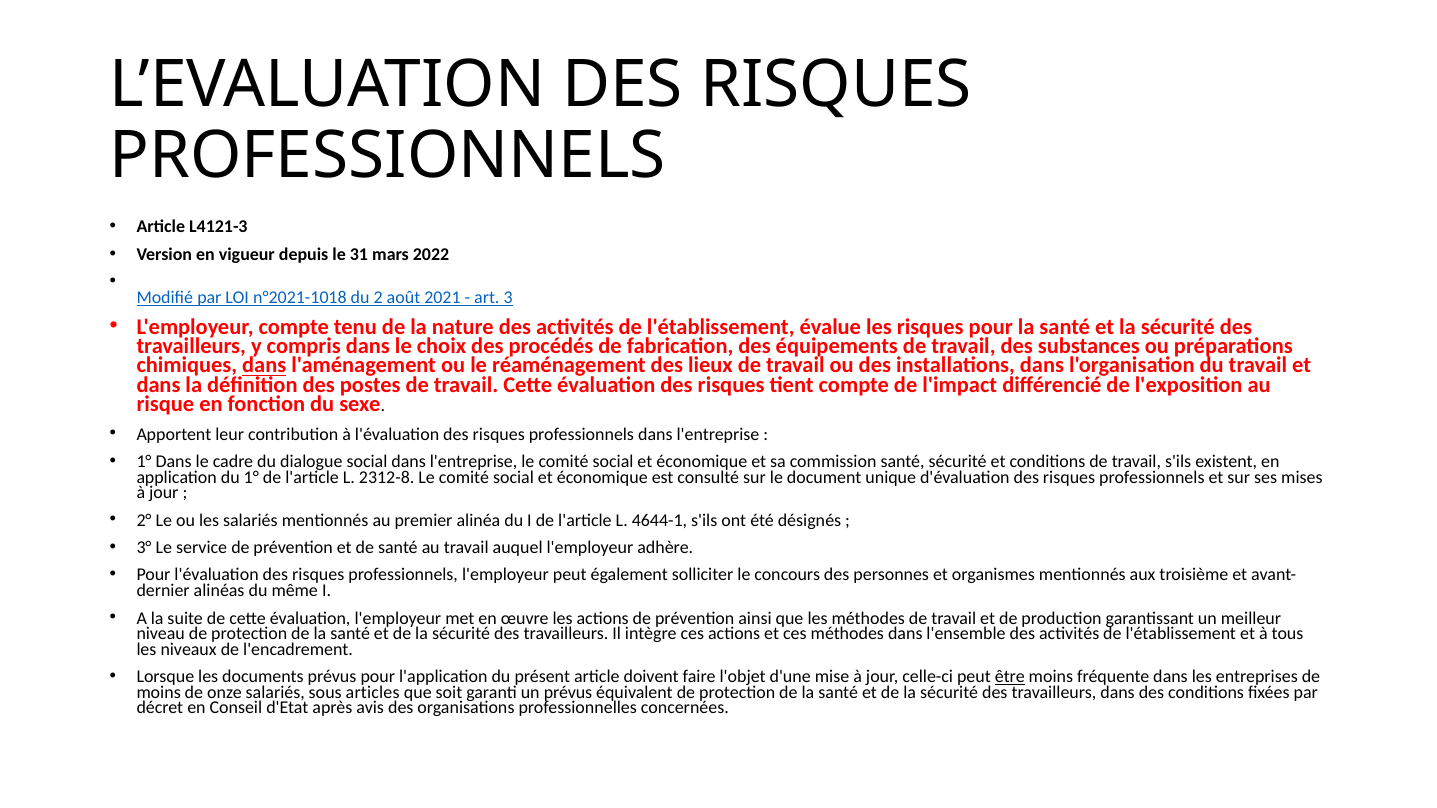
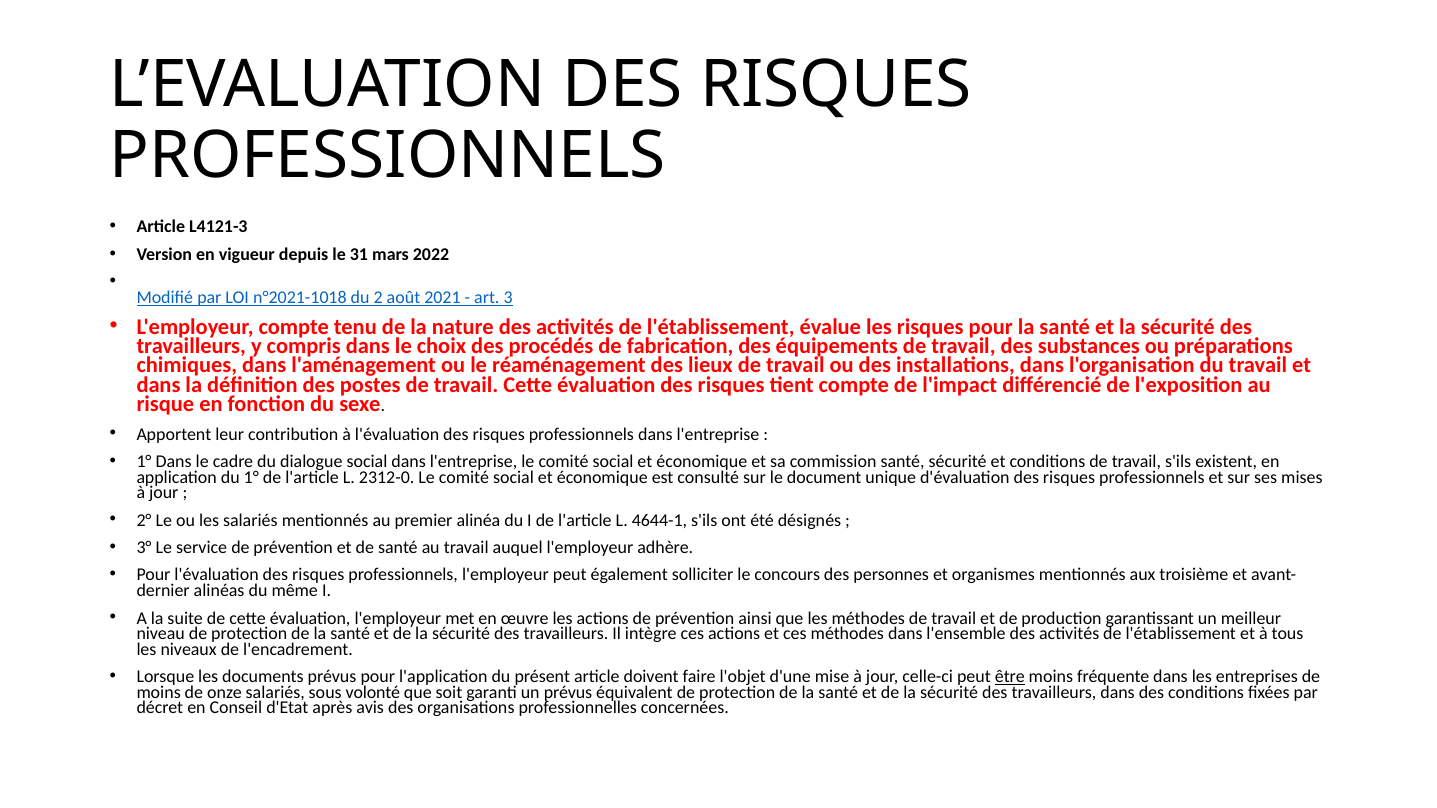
dans underline: present -> none (264, 366)
2312-8: 2312-8 -> 2312-0 (387, 477)
articles: articles -> volonté (373, 692)
